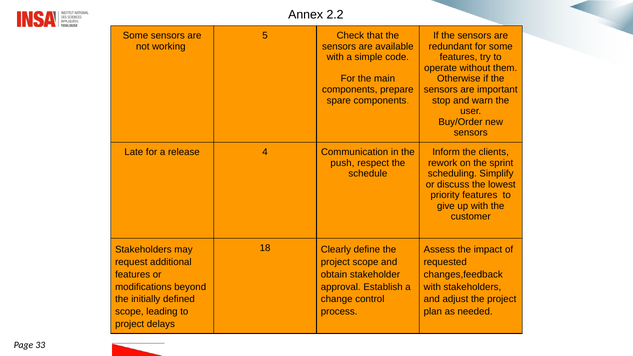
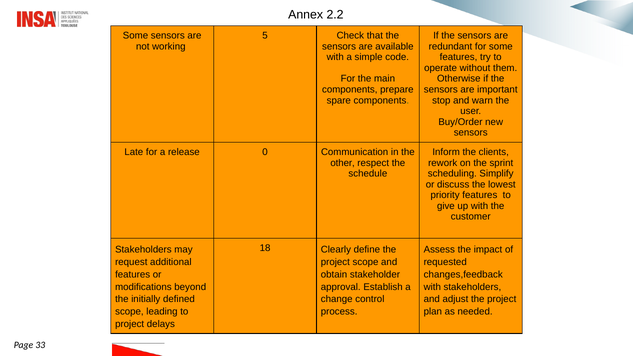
4: 4 -> 0 (265, 152)
push: push -> other (343, 163)
